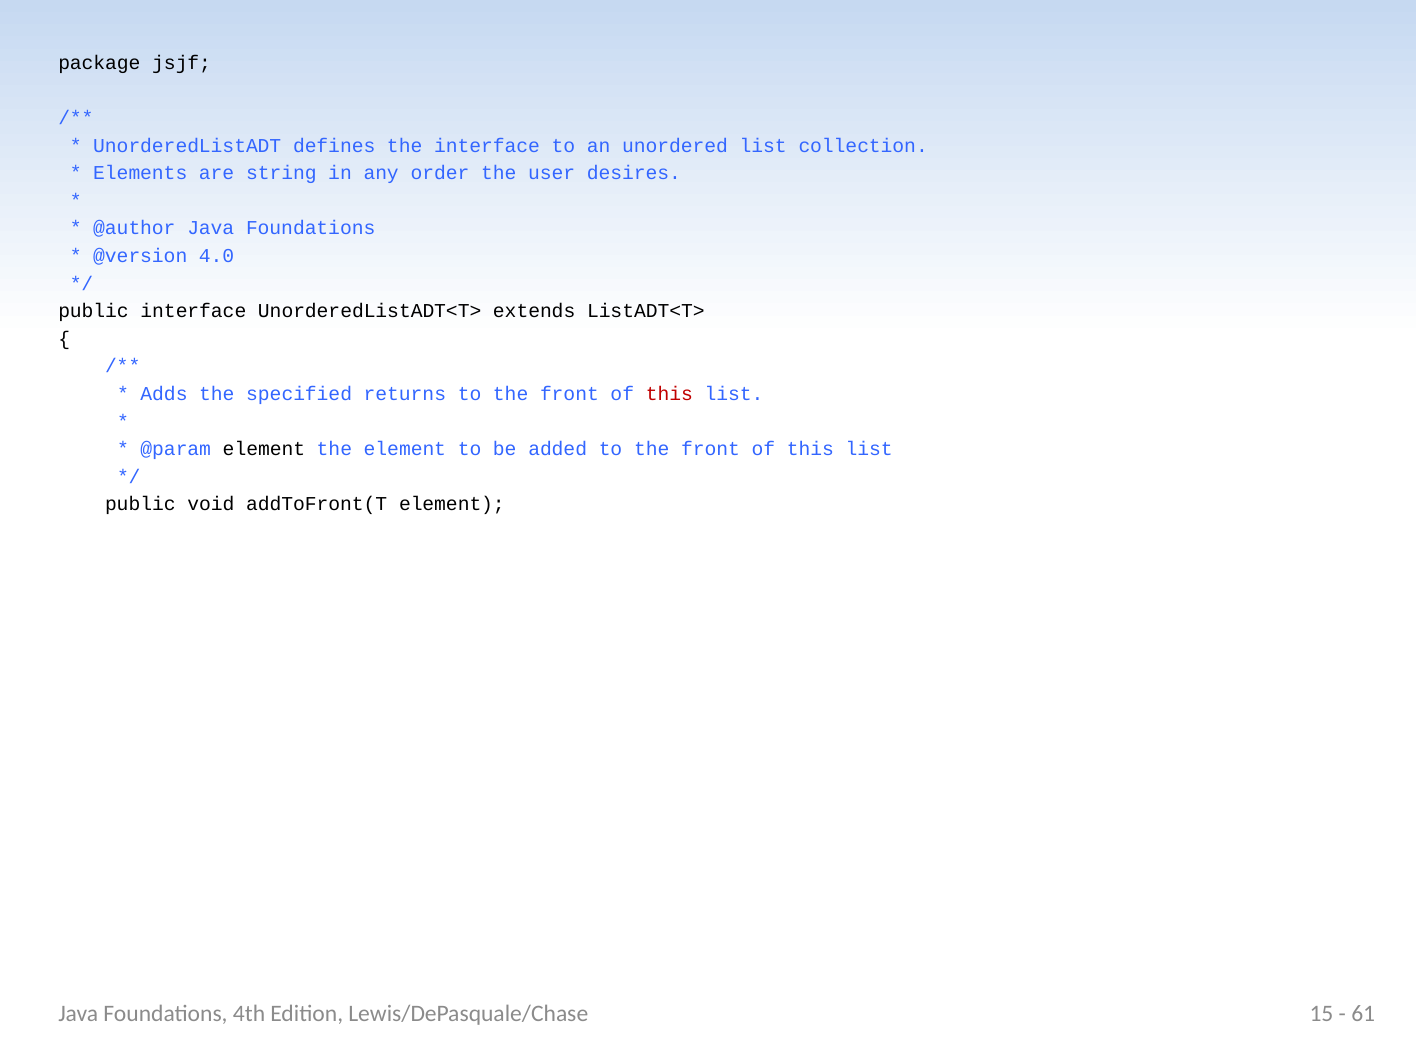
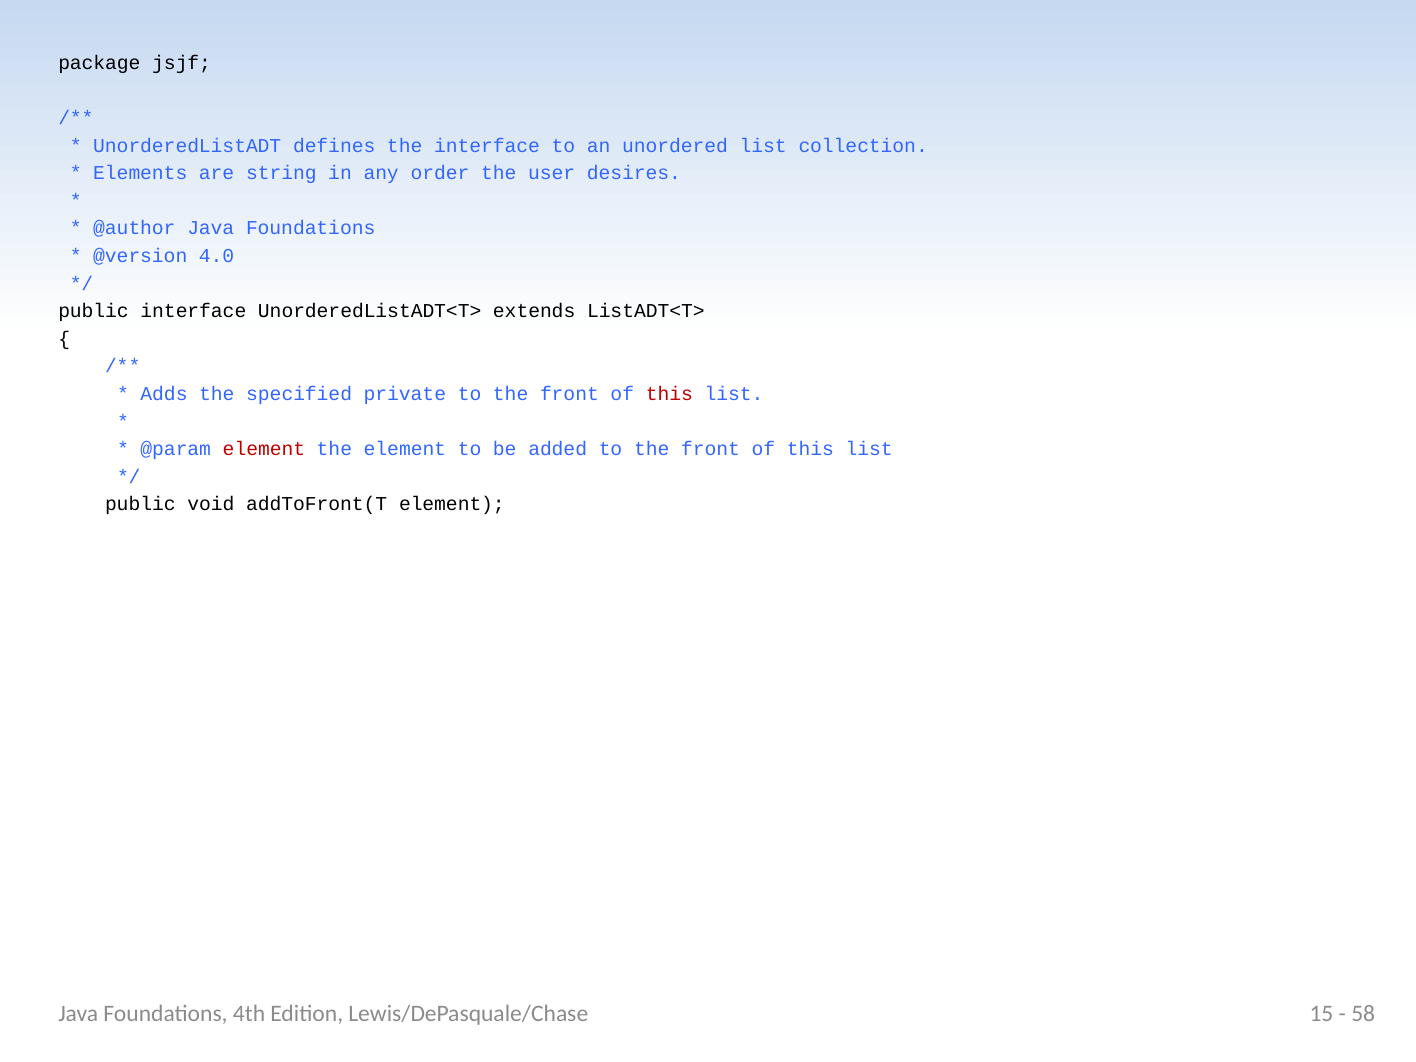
returns: returns -> private (405, 394)
element colour: black -> red (264, 449)
61: 61 -> 58 (1363, 1014)
